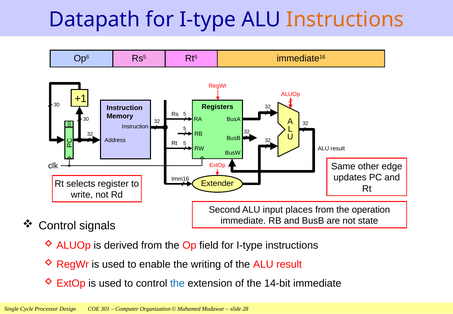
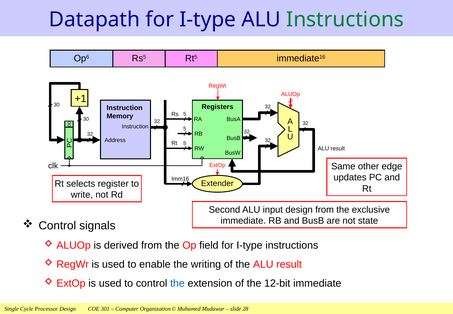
Instructions colour: orange -> green (345, 20)
input places: places -> design (299, 209)
operation: operation -> exclusive (371, 209)
14-bit: 14-bit -> 12-bit (277, 283)
